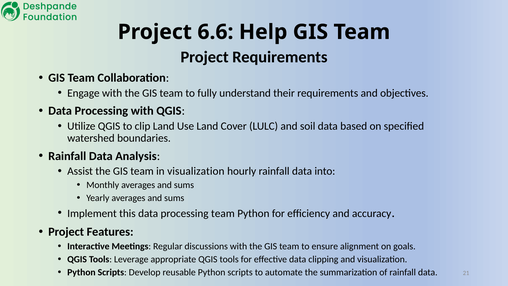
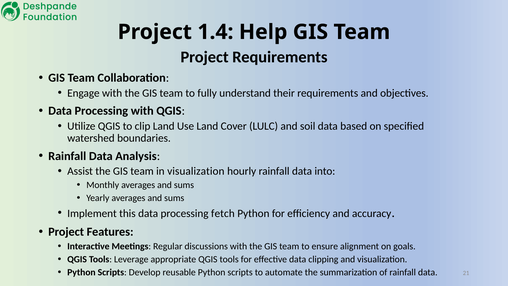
6.6: 6.6 -> 1.4 (215, 32)
processing team: team -> fetch (223, 213)
